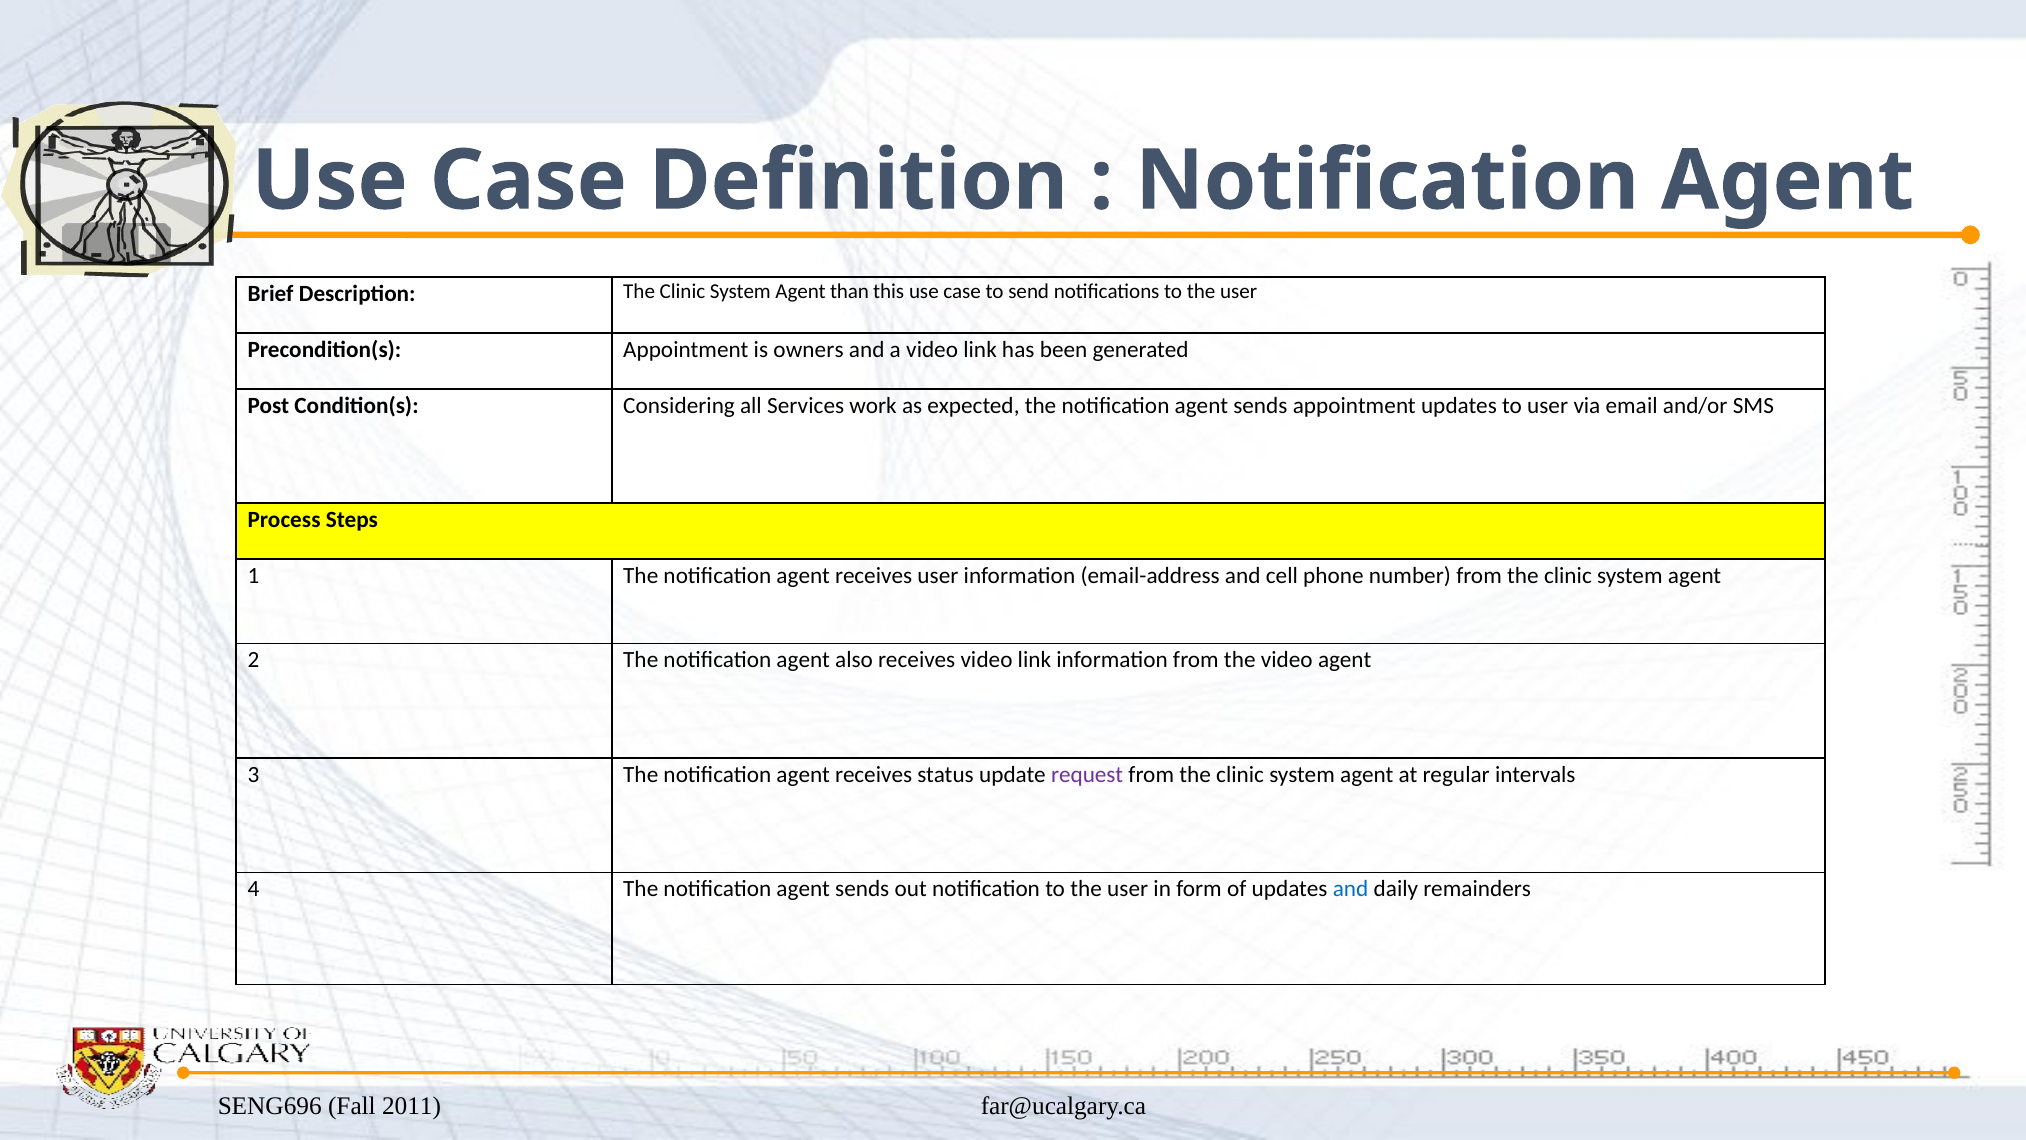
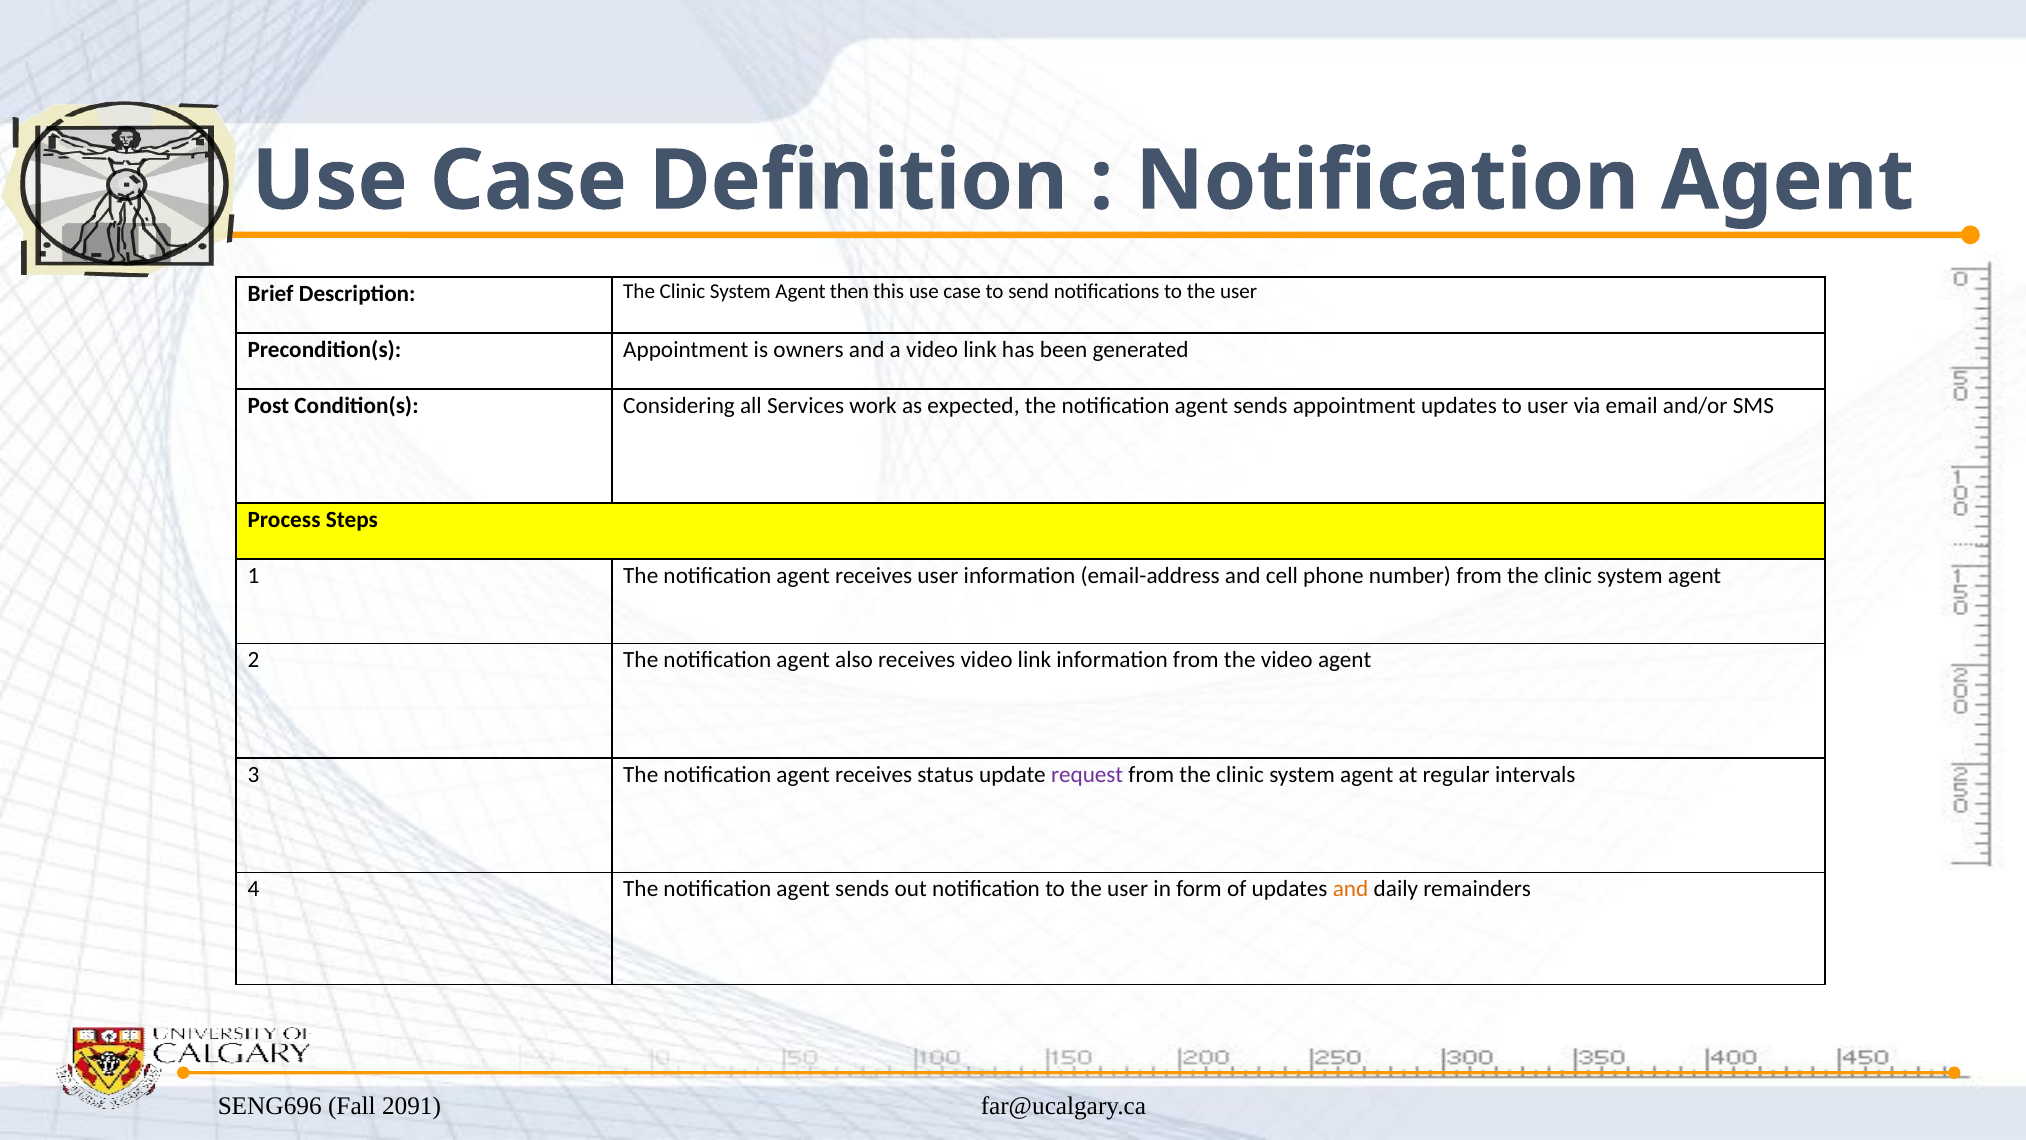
than: than -> then (849, 292)
and colour: blue -> orange (1351, 889)
2011: 2011 -> 2091 (412, 1106)
